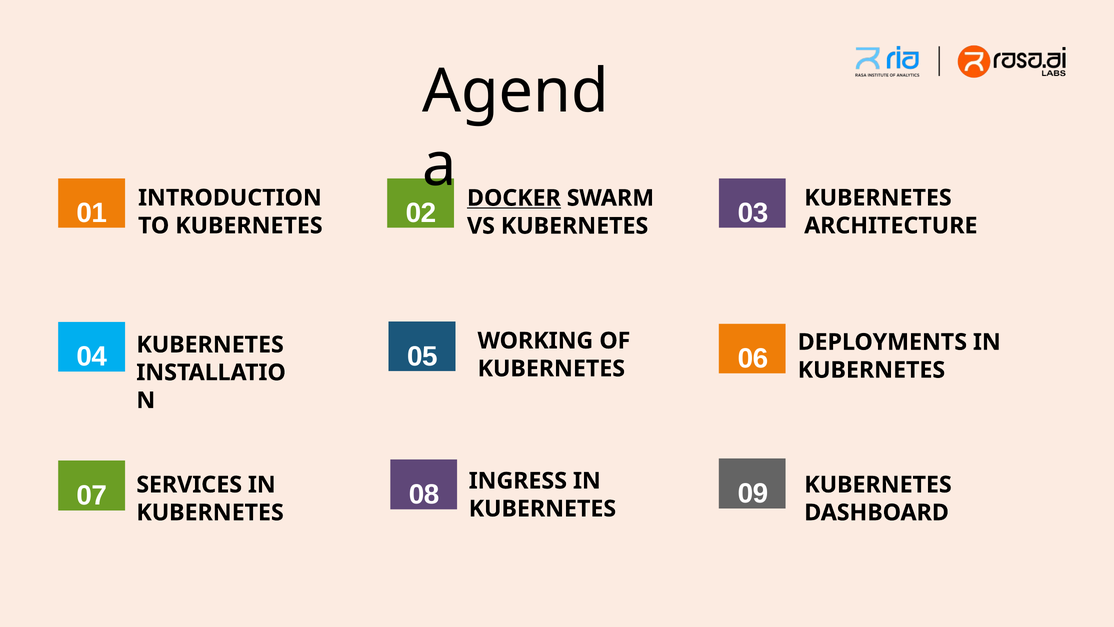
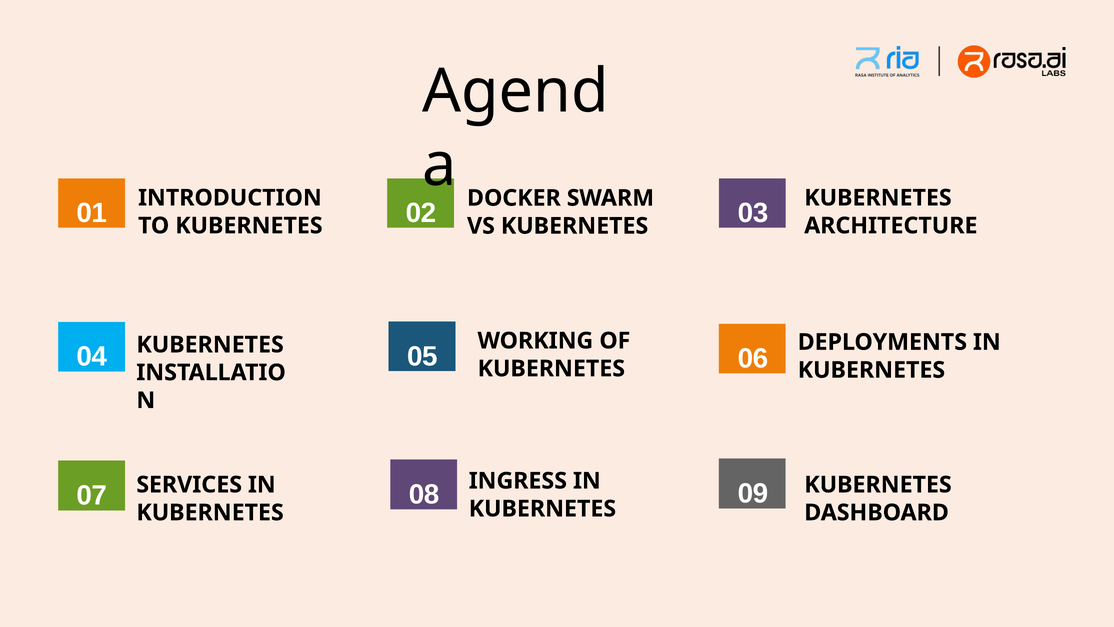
DOCKER underline: present -> none (514, 198)
